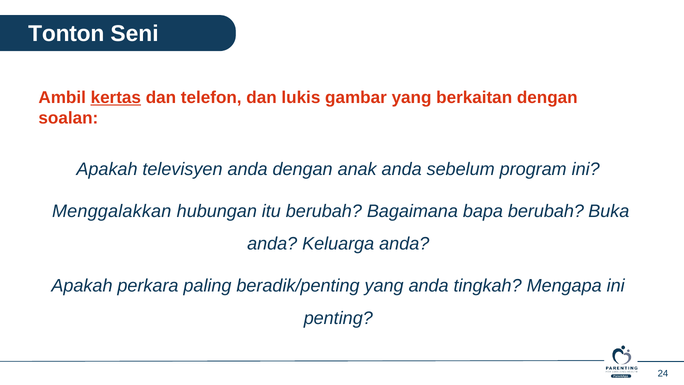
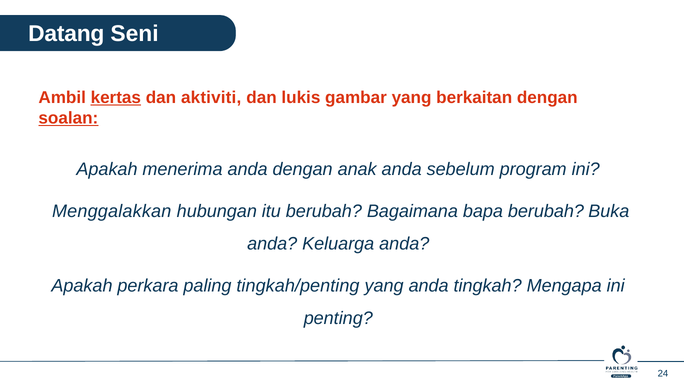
Tonton: Tonton -> Datang (66, 33)
telefon: telefon -> aktiviti (211, 98)
soalan underline: none -> present (68, 118)
televisyen: televisyen -> menerima (182, 169)
beradik/penting: beradik/penting -> tingkah/penting (298, 286)
